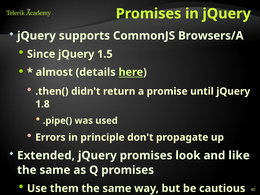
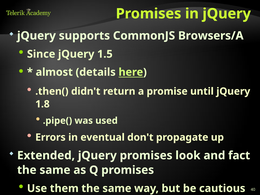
principle: principle -> eventual (103, 137)
like: like -> fact (239, 155)
